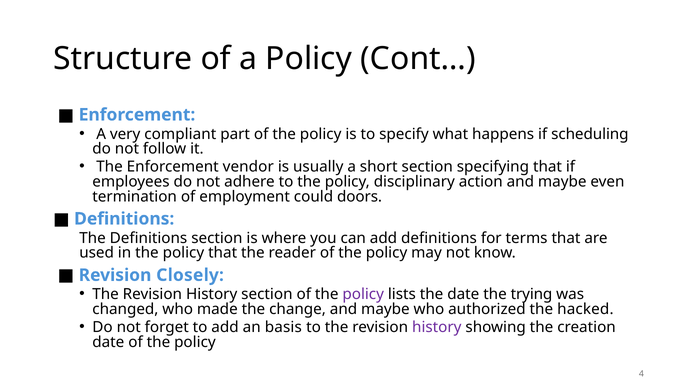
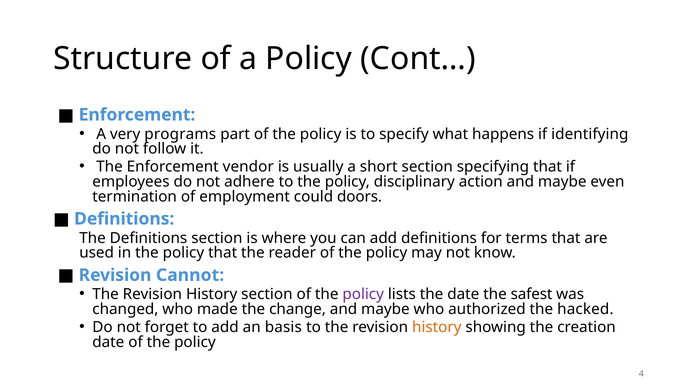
compliant: compliant -> programs (180, 134)
scheduling: scheduling -> identifying (590, 134)
Closely: Closely -> Cannot (190, 275)
trying: trying -> safest (532, 294)
history colour: purple -> orange (437, 327)
